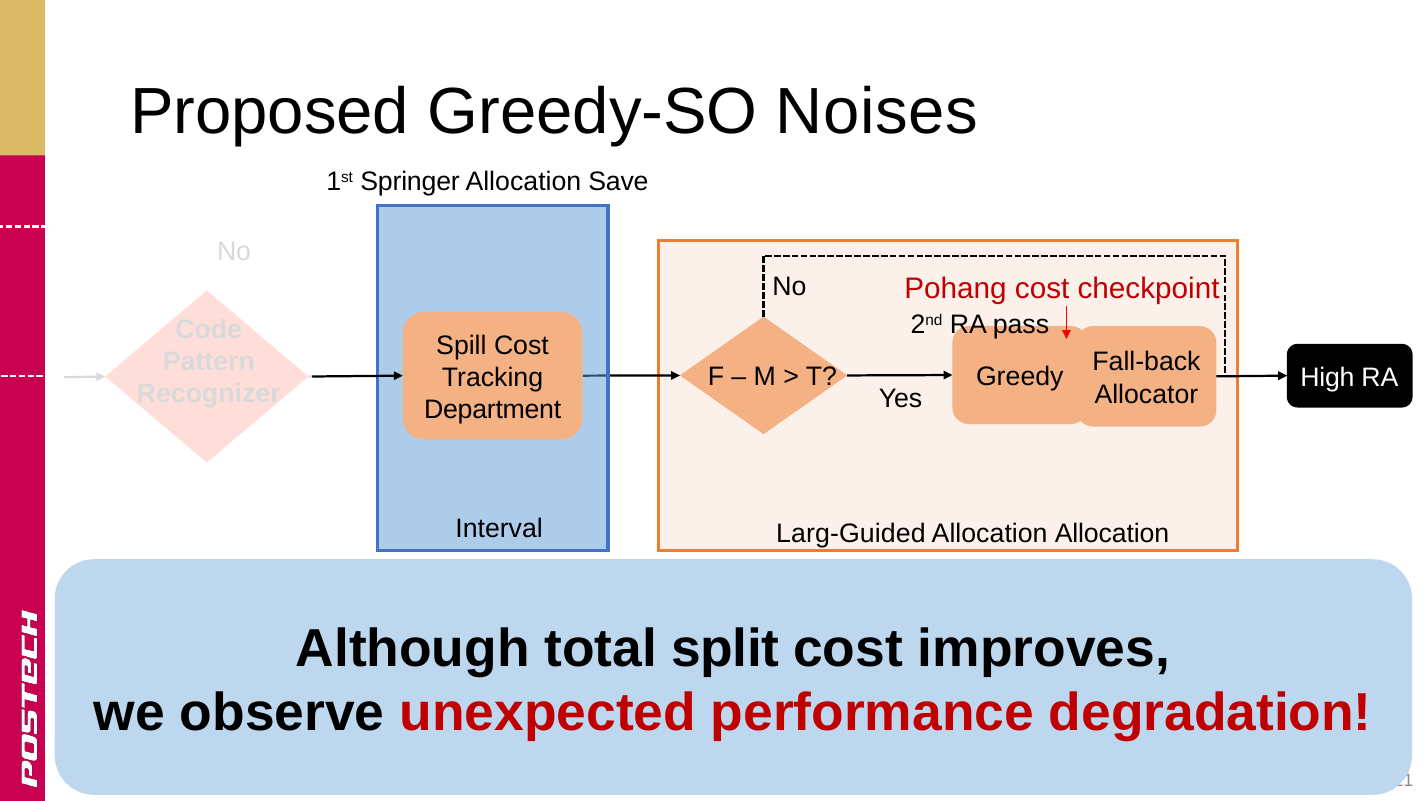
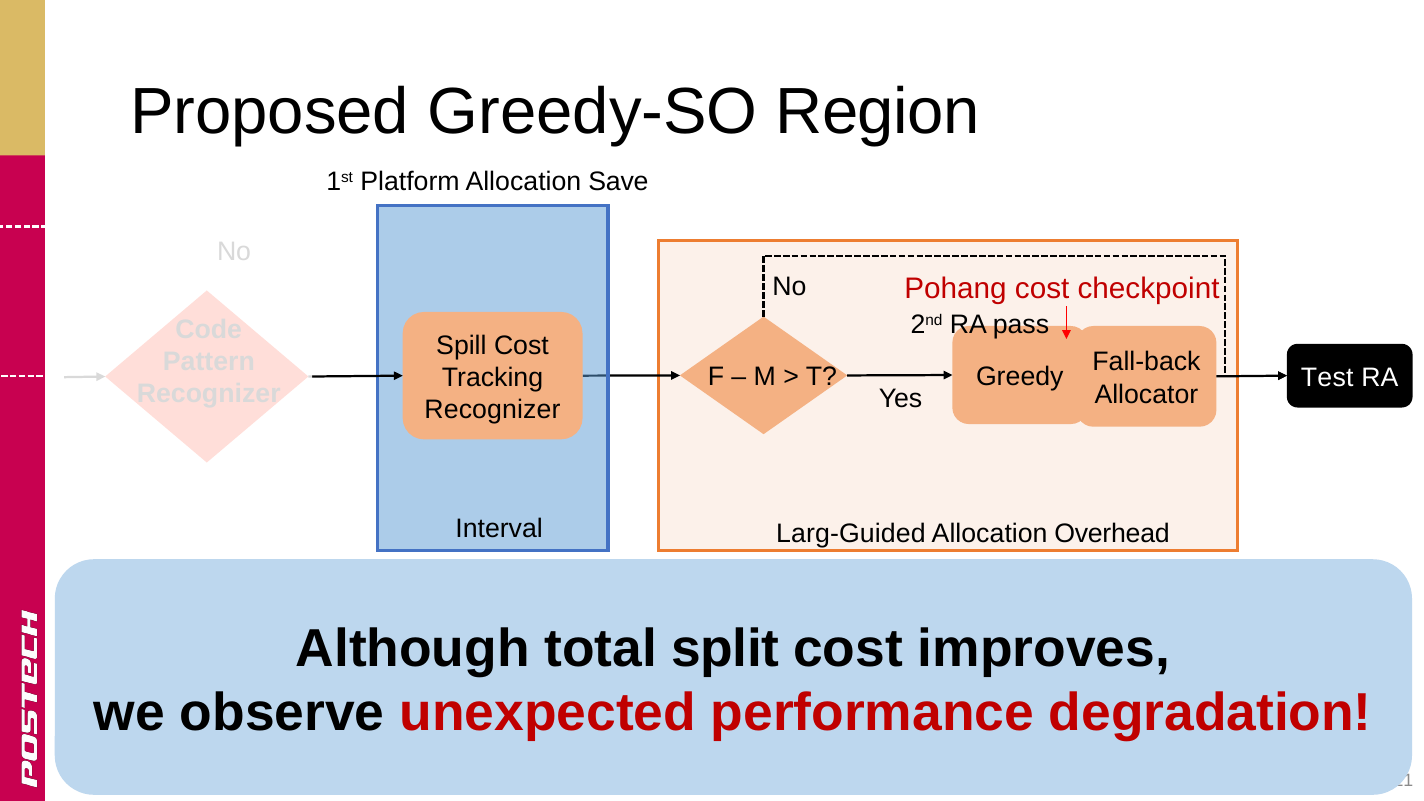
Noises: Noises -> Region (878, 112)
Springer: Springer -> Platform (410, 181)
High: High -> Test (1327, 378)
Department: Department -> Recognizer (492, 410)
Allocation Allocation: Allocation -> Overhead (1112, 534)
